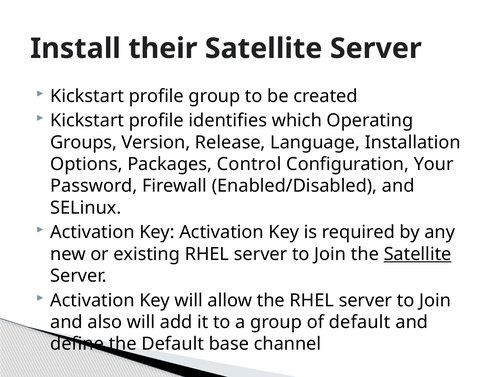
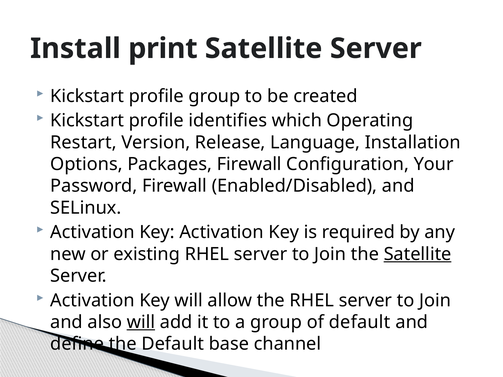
their: their -> print (163, 49)
Groups: Groups -> Restart (83, 142)
Packages Control: Control -> Firewall (249, 164)
will underline: none -> present (141, 322)
